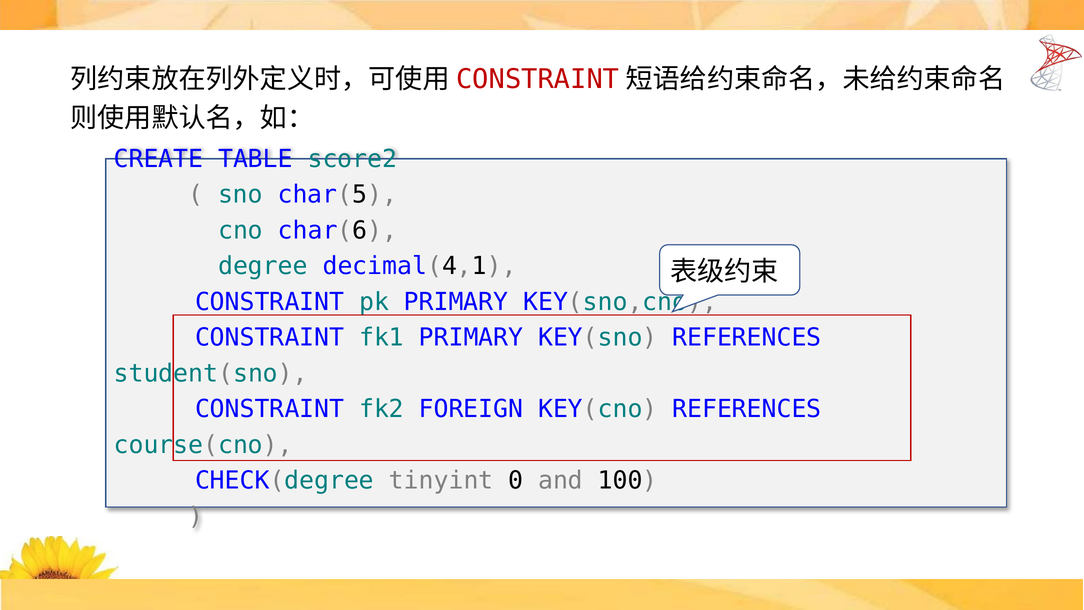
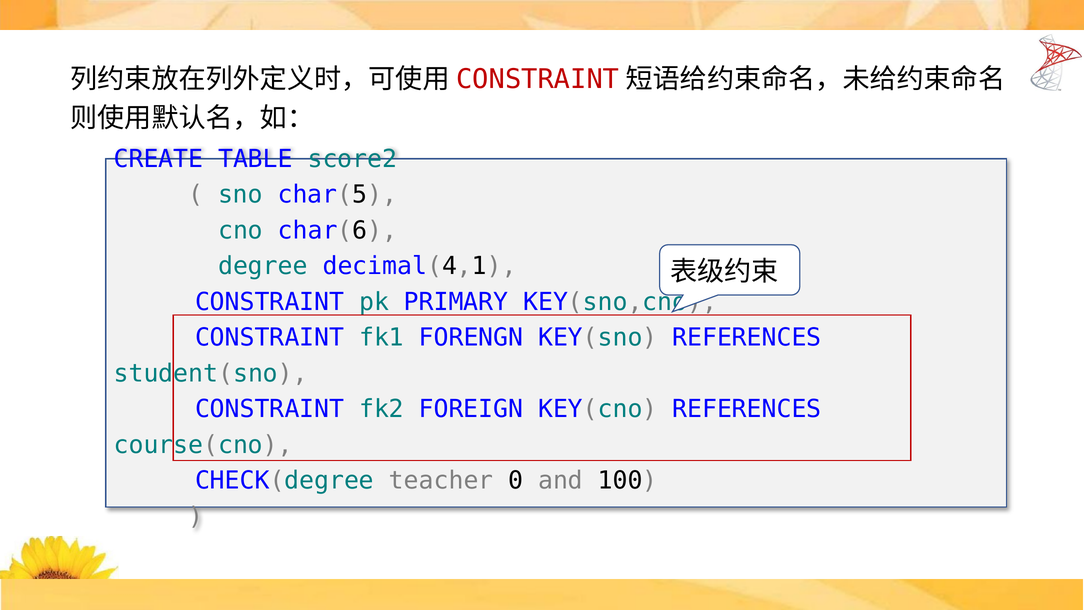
fk1 PRIMARY: PRIMARY -> FORENGN (471, 338)
tinyint: tinyint -> teacher (441, 481)
